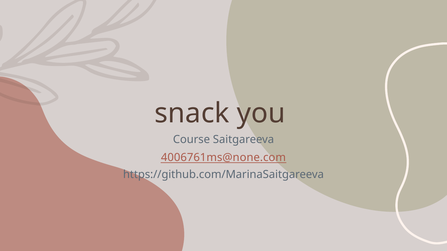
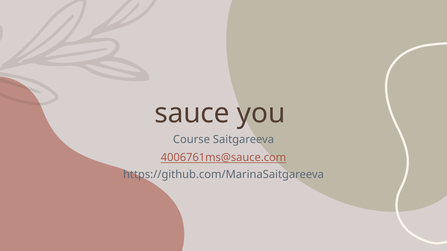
snack: snack -> sauce (192, 114)
4006761ms@none.com: 4006761ms@none.com -> 4006761ms@sauce.com (223, 158)
